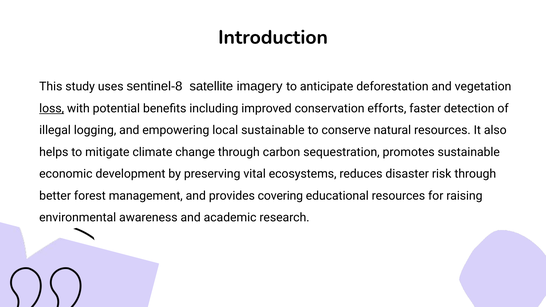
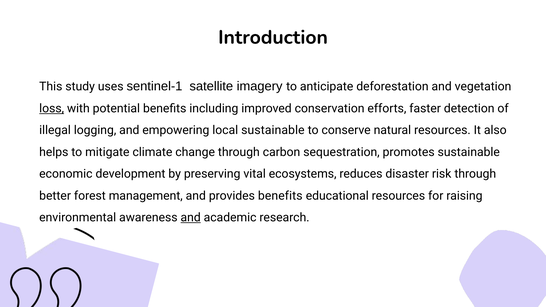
sentinel-8: sentinel-8 -> sentinel-1 (155, 86)
provides covering: covering -> benefits (280, 196)
and underline: none -> present (191, 218)
